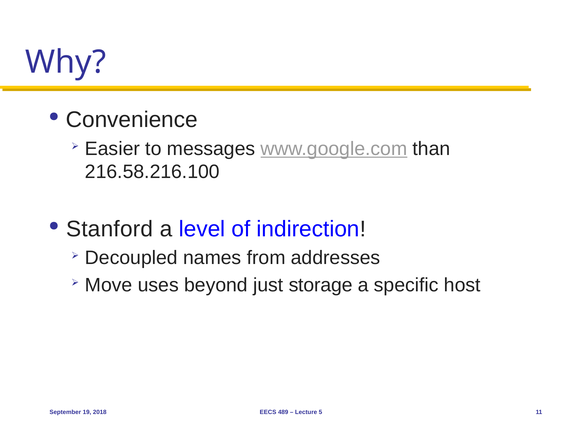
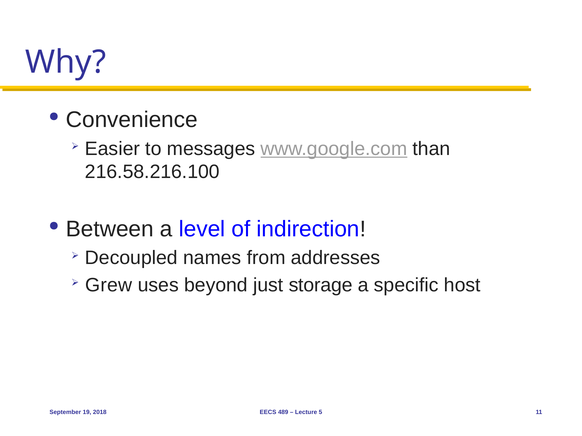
Stanford: Stanford -> Between (110, 229)
Move: Move -> Grew (109, 285)
